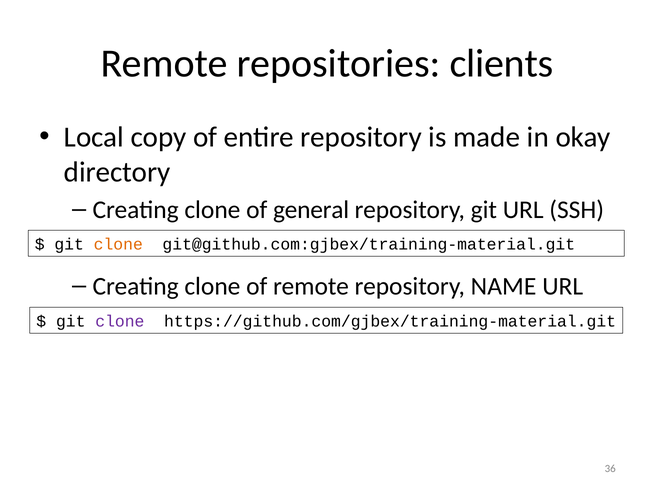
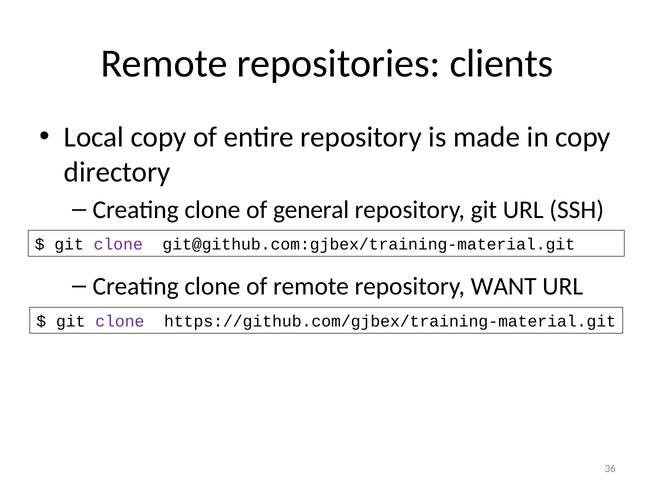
in okay: okay -> copy (583, 137)
clone colour: orange -> purple (118, 244)
NAME: NAME -> WANT (504, 286)
